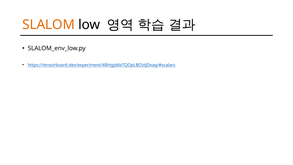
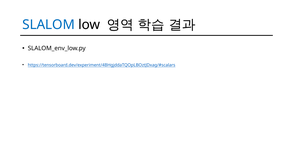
SLALOM colour: orange -> blue (49, 25)
